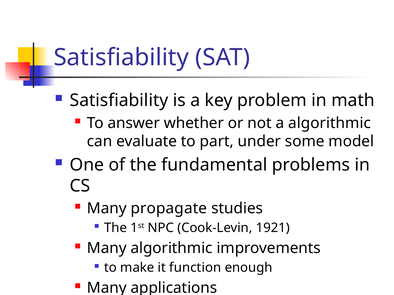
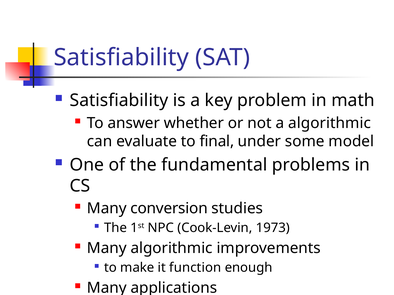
part: part -> final (217, 142)
propagate: propagate -> conversion (169, 209)
1921: 1921 -> 1973 (273, 228)
